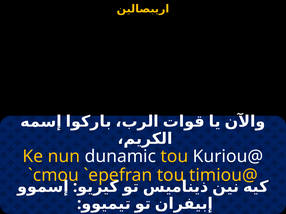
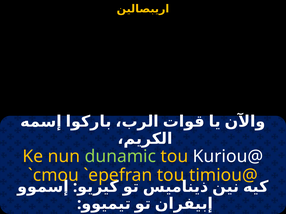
dunamic colour: white -> light green (120, 157)
